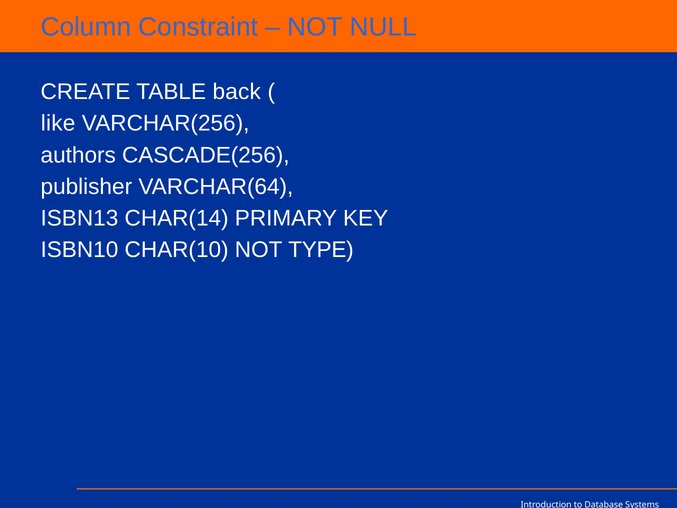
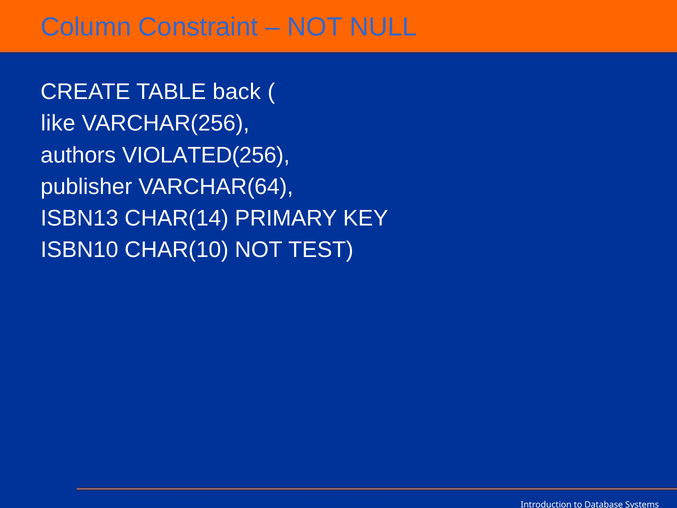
CASCADE(256: CASCADE(256 -> VIOLATED(256 (206, 155)
TYPE: TYPE -> TEST (321, 250)
